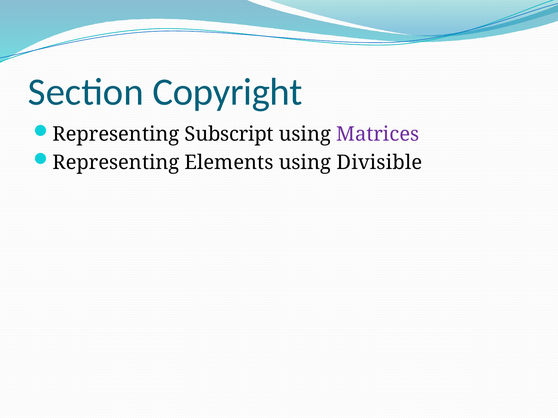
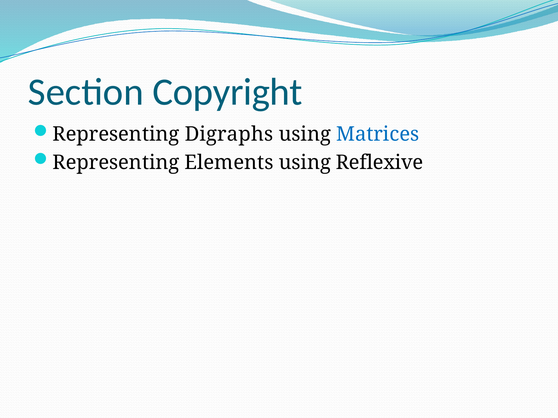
Subscript: Subscript -> Digraphs (229, 134)
Matrices colour: purple -> blue (378, 134)
Divisible: Divisible -> Reflexive (380, 163)
